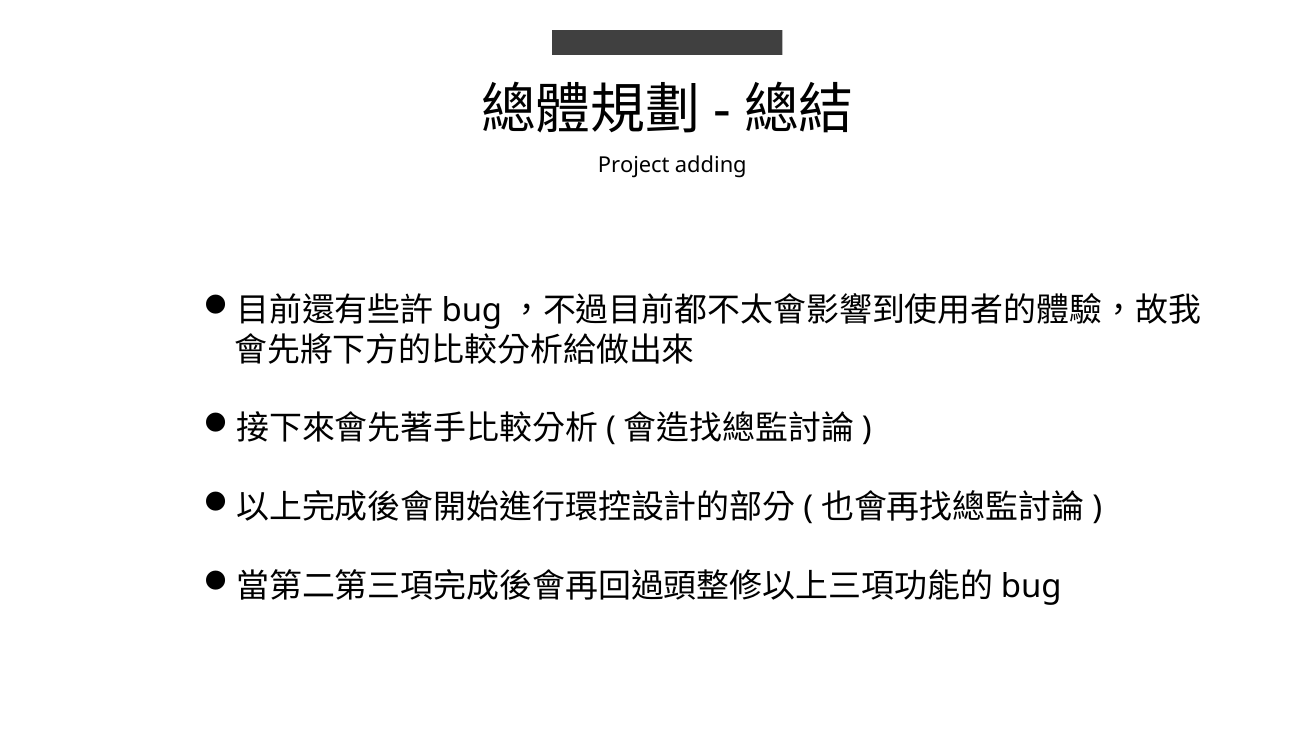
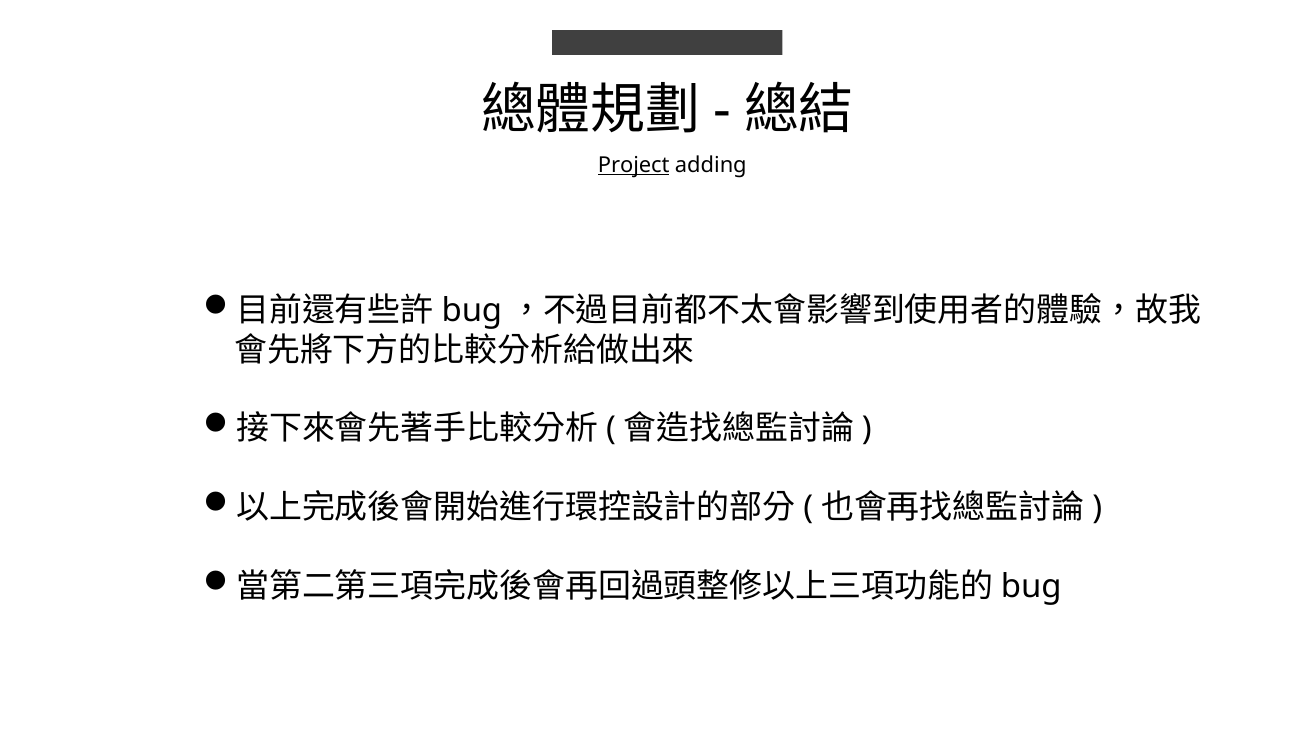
Project underline: none -> present (634, 165)
